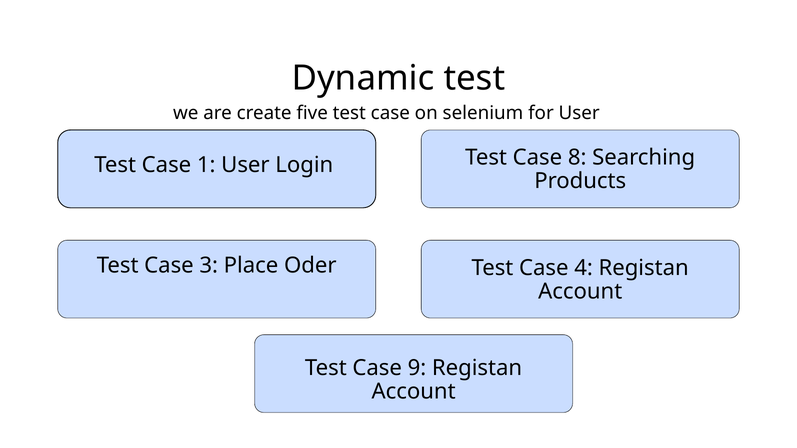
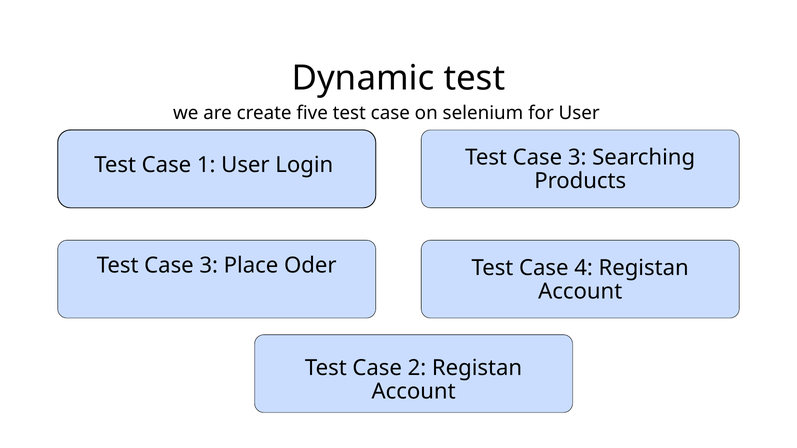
Login Test Case 8: 8 -> 3 (577, 158)
9: 9 -> 2 (417, 368)
